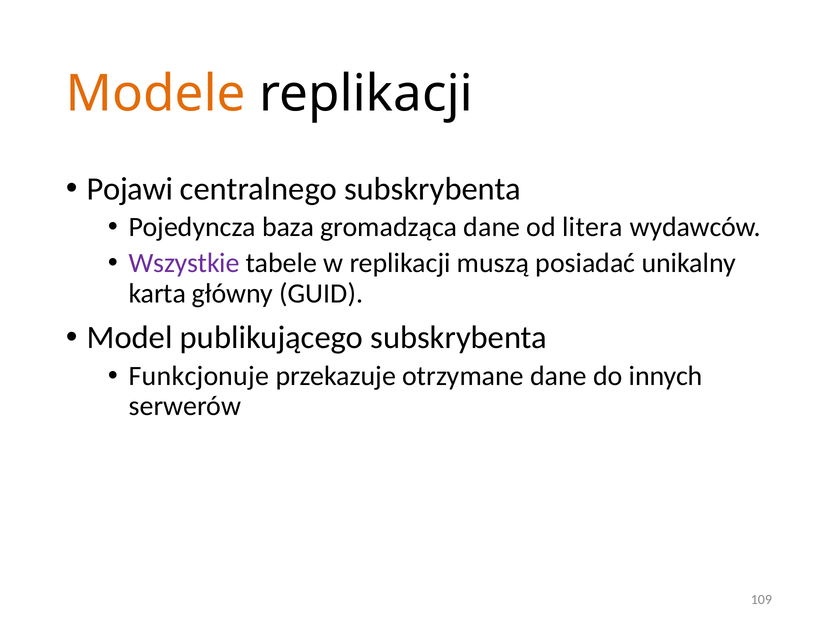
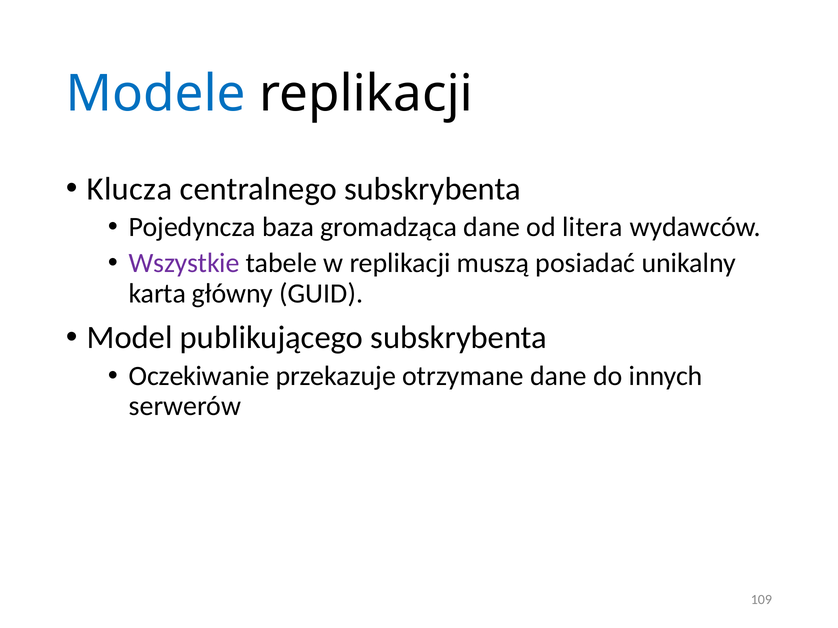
Modele colour: orange -> blue (156, 94)
Pojawi: Pojawi -> Klucza (130, 189)
Funkcjonuje: Funkcjonuje -> Oczekiwanie (199, 376)
